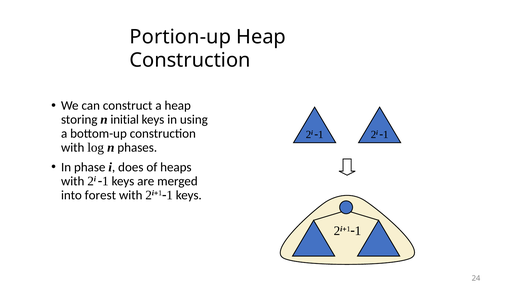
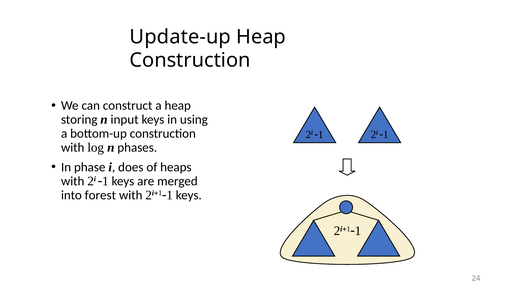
Portion-up: Portion-up -> Update-up (180, 37)
initial: initial -> input (125, 120)
